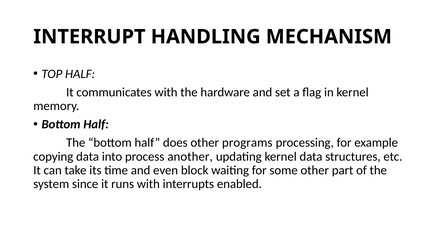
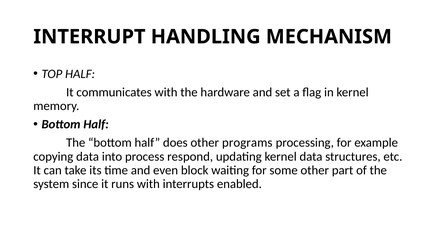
another: another -> respond (190, 156)
